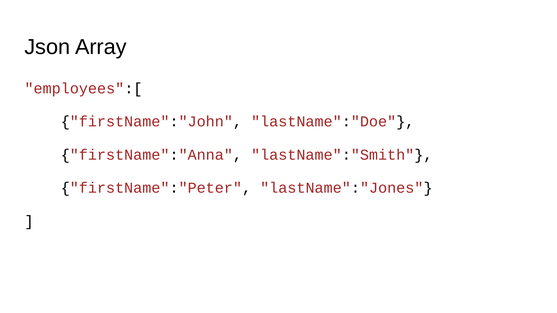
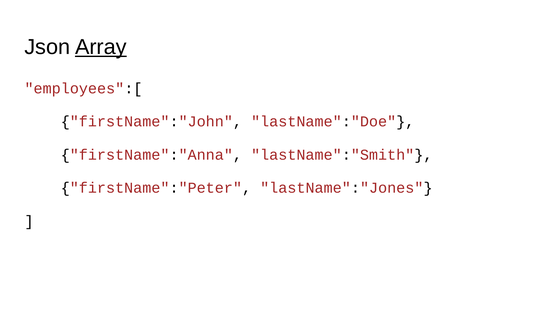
Array underline: none -> present (101, 47)
